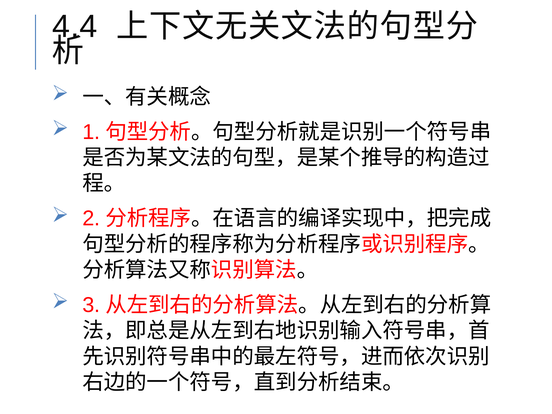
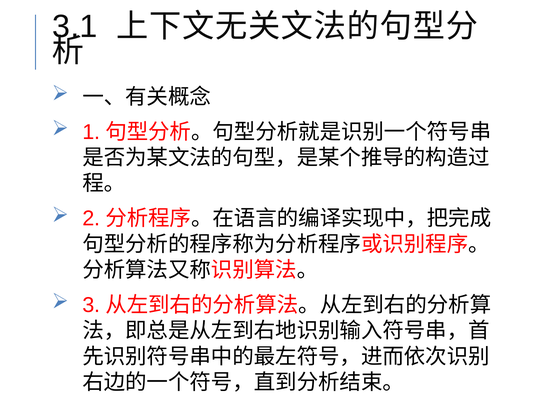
4.4: 4.4 -> 3.1 (75, 26)
